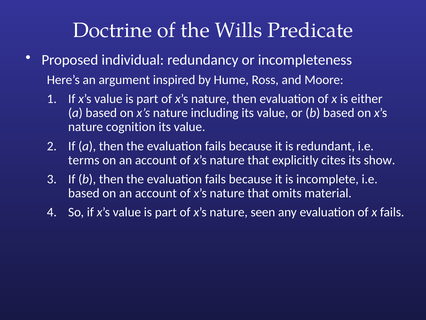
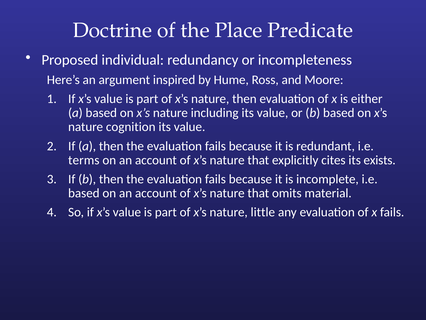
Wills: Wills -> Place (239, 30)
show: show -> exists (380, 160)
seen: seen -> little (263, 212)
